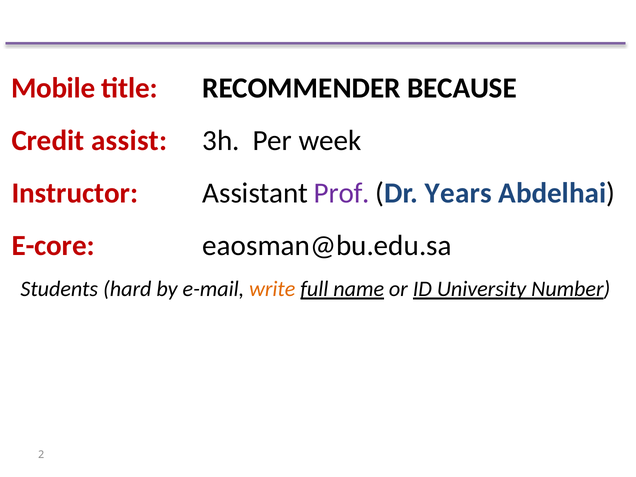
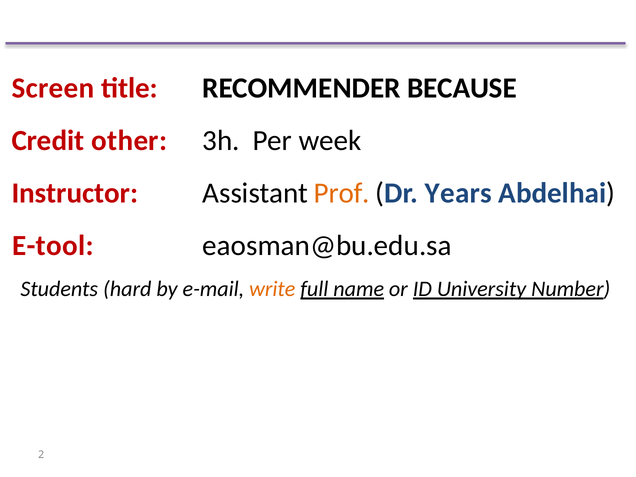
Mobile: Mobile -> Screen (53, 88)
assist: assist -> other (129, 141)
Prof colour: purple -> orange (342, 193)
E-core: E-core -> E-tool (53, 246)
